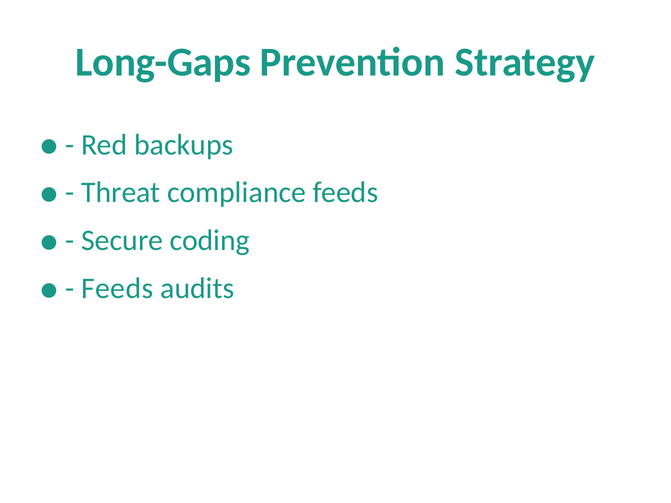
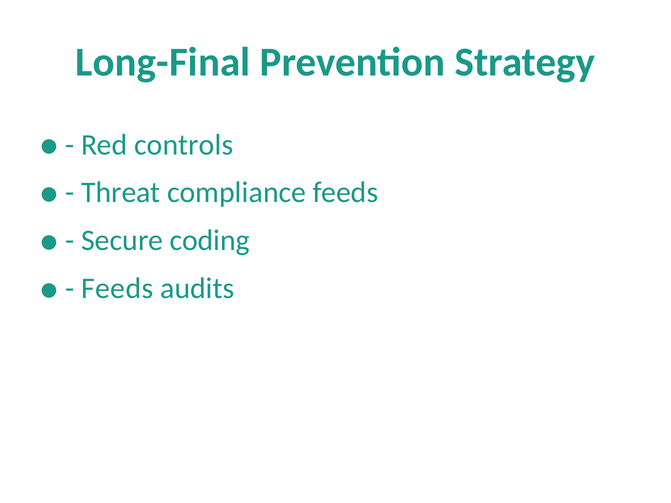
Long-Gaps: Long-Gaps -> Long-Final (163, 62)
backups: backups -> controls (184, 145)
